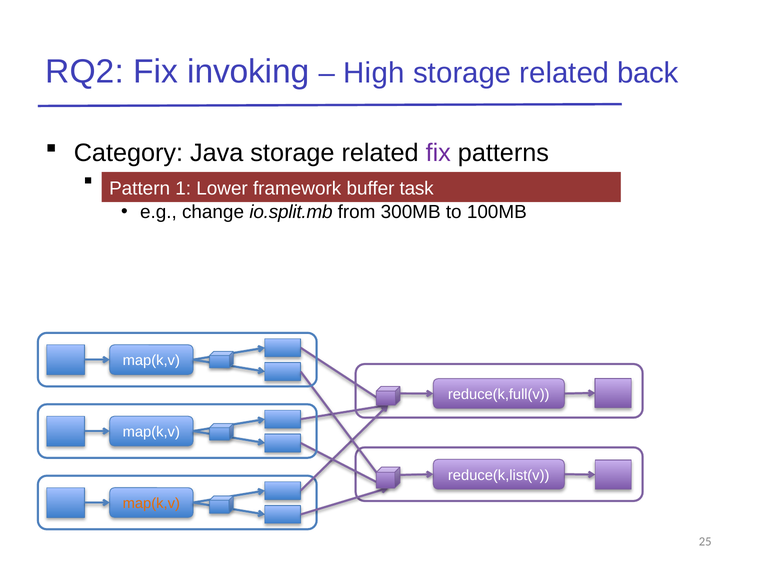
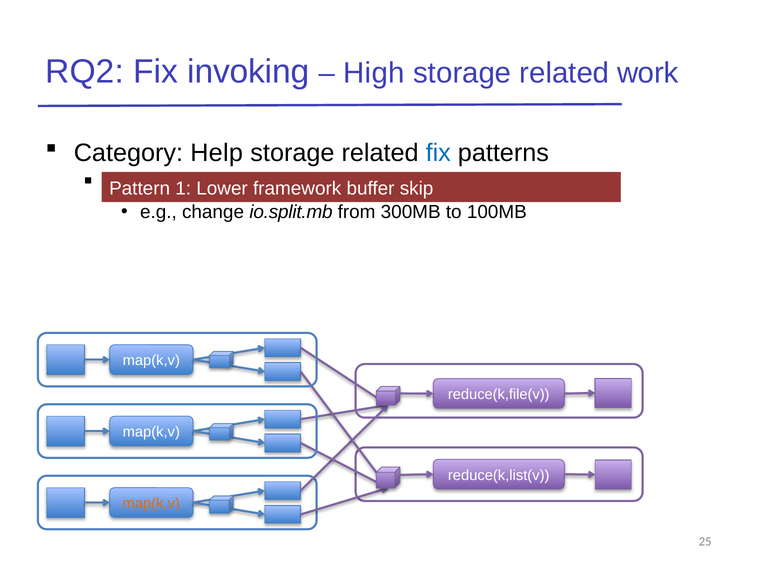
back: back -> work (648, 73)
Java: Java -> Help (217, 153)
fix colour: purple -> blue (438, 153)
task: task -> skip (417, 189)
reduce(k,full(v: reduce(k,full(v -> reduce(k,file(v (499, 395)
